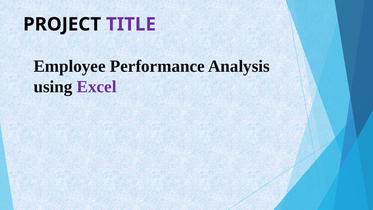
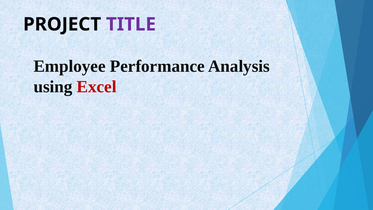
Excel colour: purple -> red (97, 87)
